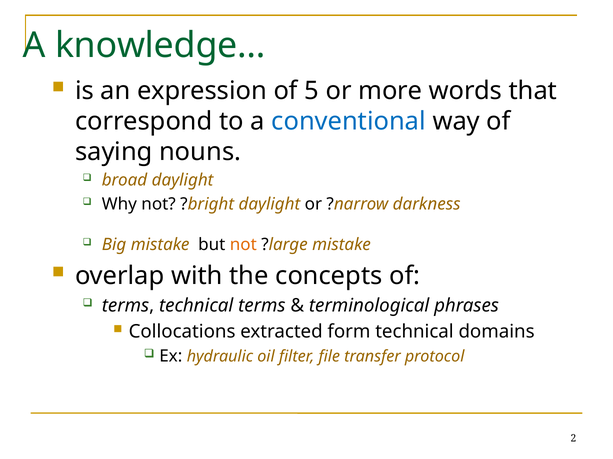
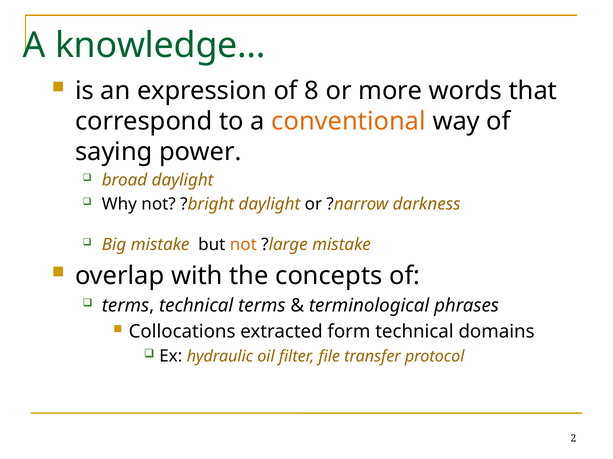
5: 5 -> 8 (312, 91)
conventional colour: blue -> orange (349, 121)
nouns: nouns -> power (200, 152)
